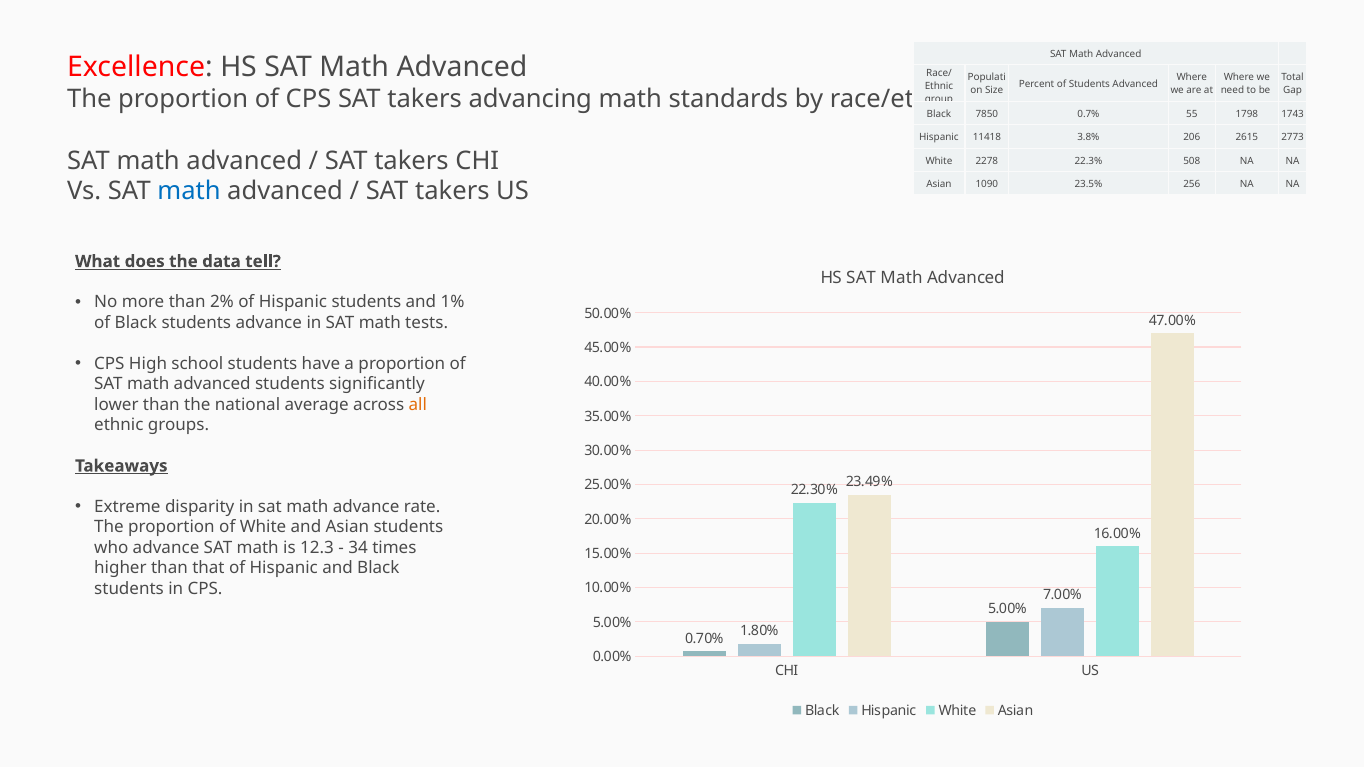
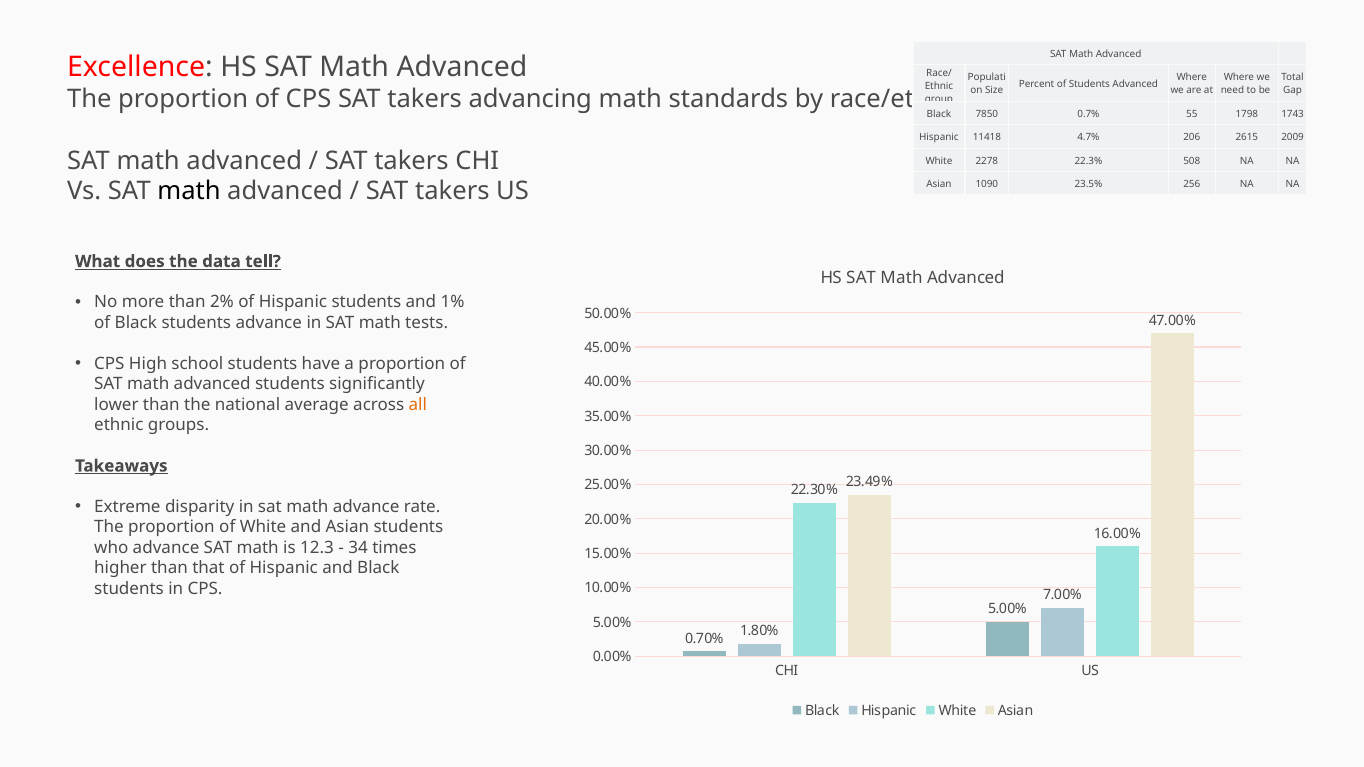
3.8%: 3.8% -> 4.7% (1088, 138)
2773: 2773 -> 2009 (1293, 138)
math colour: blue -> black (189, 192)
